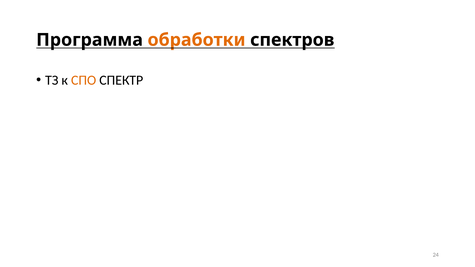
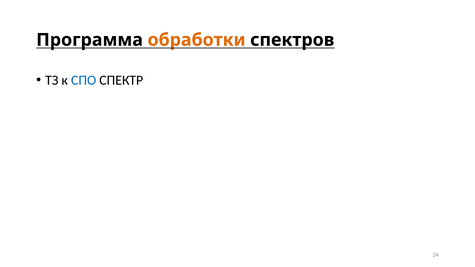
СПО colour: orange -> blue (84, 80)
